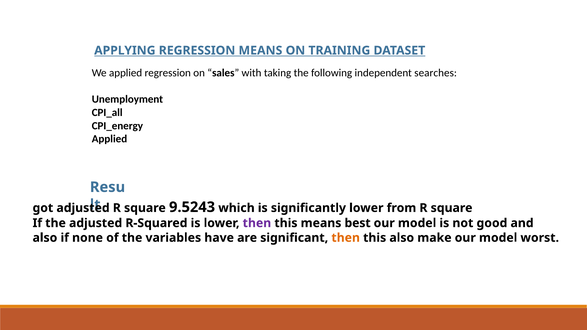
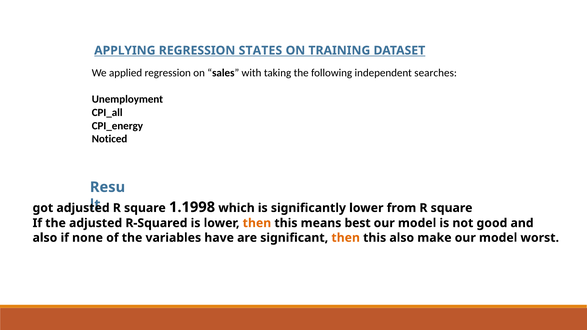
REGRESSION MEANS: MEANS -> STATES (260, 51)
Applied: Applied -> Noticed (110, 139)
9.5243: 9.5243 -> 1.1998 (192, 207)
then colour: purple -> orange (257, 223)
